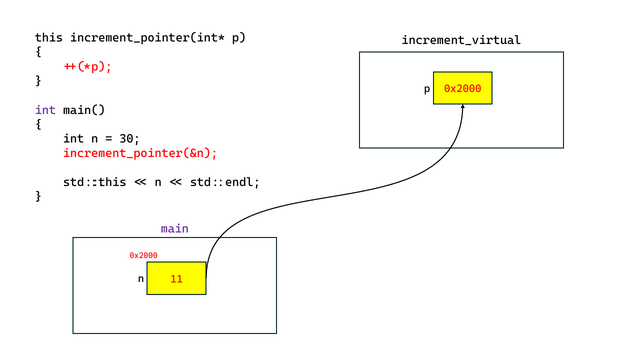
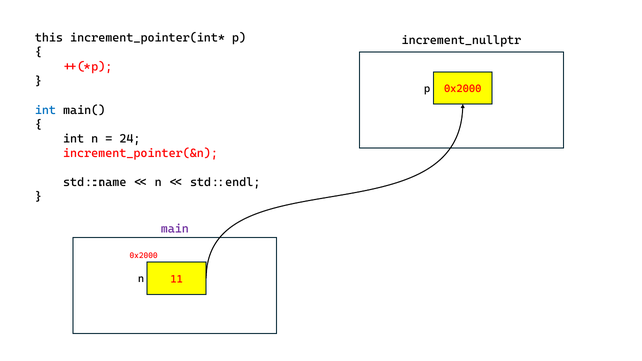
increment_virtual: increment_virtual -> increment_nullptr (461, 40)
int colour: purple -> blue (45, 110)
30: 30 -> 24 (130, 139)
std::this: std::this -> std::name (95, 182)
